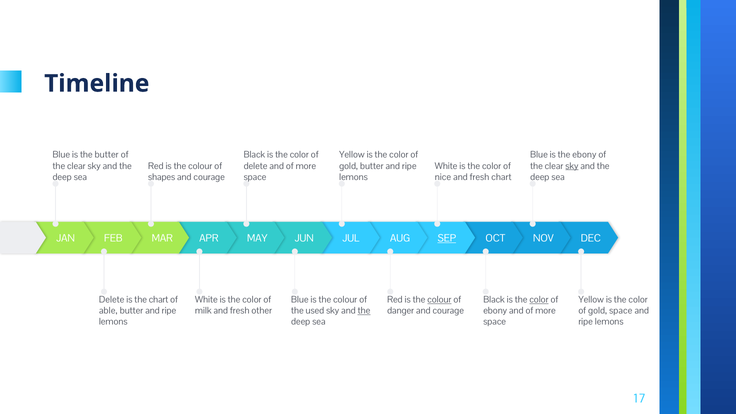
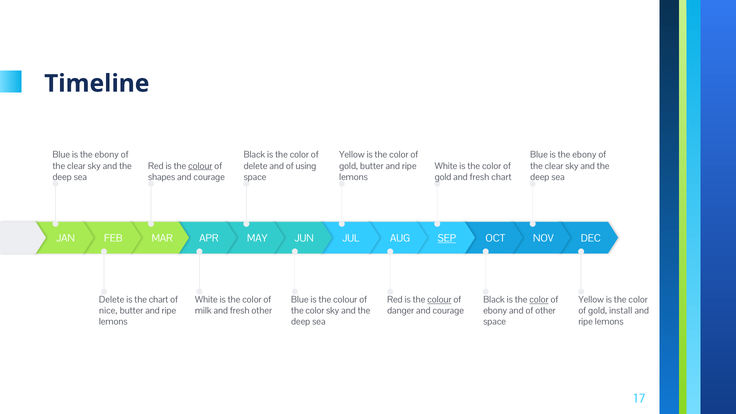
butter: butter -> ebony (107, 155)
colour underline: none -> present (200, 166)
more: more -> using (306, 166)
sky underline: present -> none (572, 166)
nice: nice -> gold (443, 177)
able: able -> nice (108, 311)
used: used -> color (315, 311)
the underline: present -> none (364, 311)
ebony and of more: more -> other (545, 311)
gold space: space -> install (621, 311)
